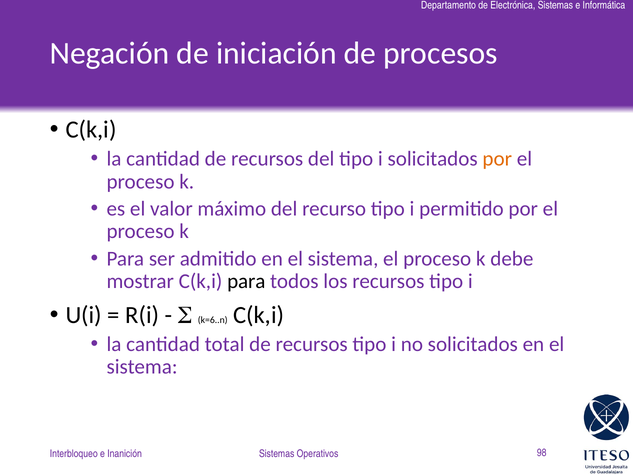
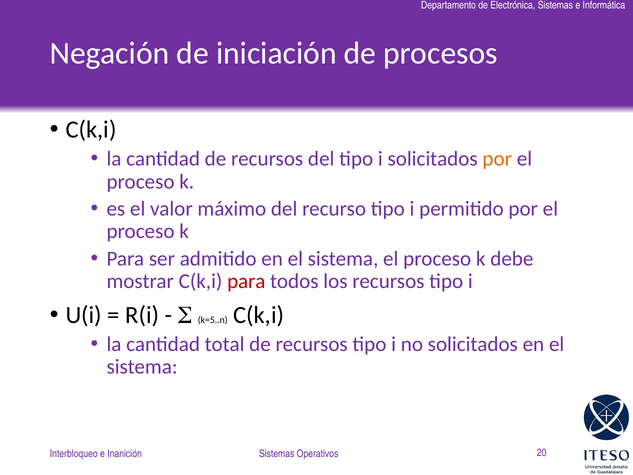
para colour: black -> red (246, 281)
k=6..n: k=6..n -> k=5..n (213, 320)
98: 98 -> 20 (542, 452)
